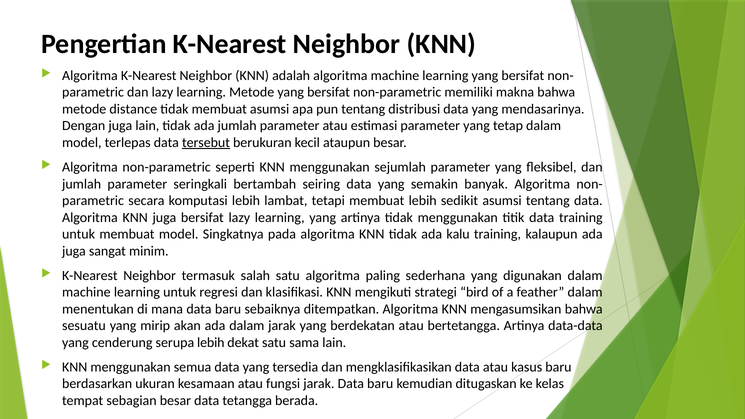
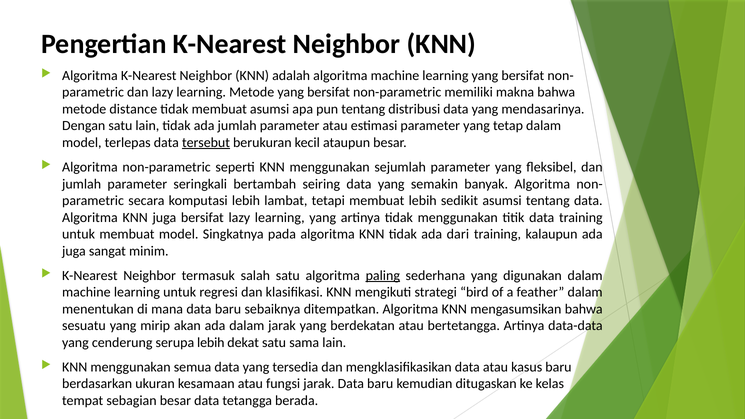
Dengan juga: juga -> satu (120, 126)
kalu: kalu -> dari (458, 234)
paling underline: none -> present (383, 276)
